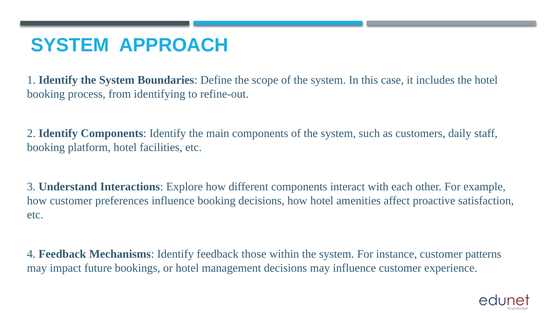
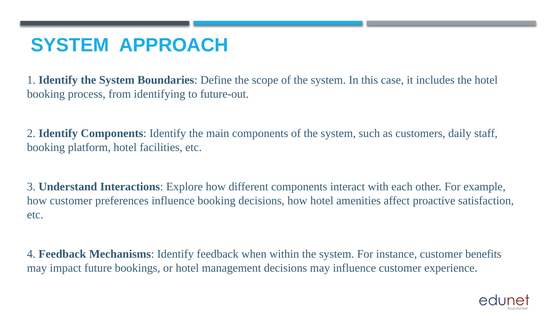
refine-out: refine-out -> future-out (225, 94)
those: those -> when (254, 254)
patterns: patterns -> benefits (483, 254)
